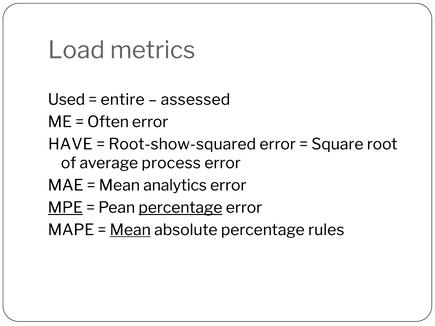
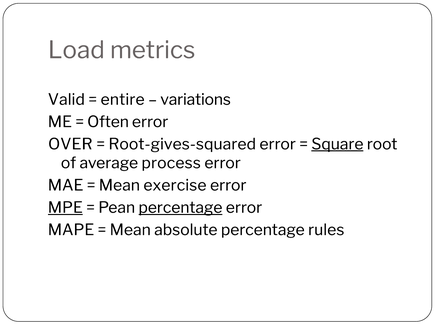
Used: Used -> Valid (66, 100)
assessed: assessed -> variations (196, 100)
HAVE: HAVE -> OVER (70, 144)
Root-show-squared: Root-show-squared -> Root-gives-squared (182, 144)
Square underline: none -> present (337, 144)
analytics: analytics -> exercise (175, 185)
Mean underline: present -> none (130, 230)
